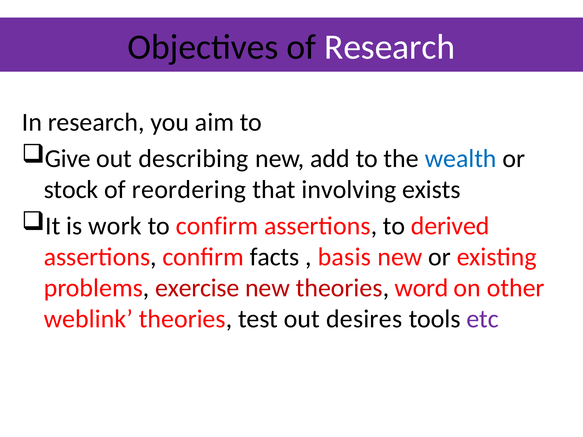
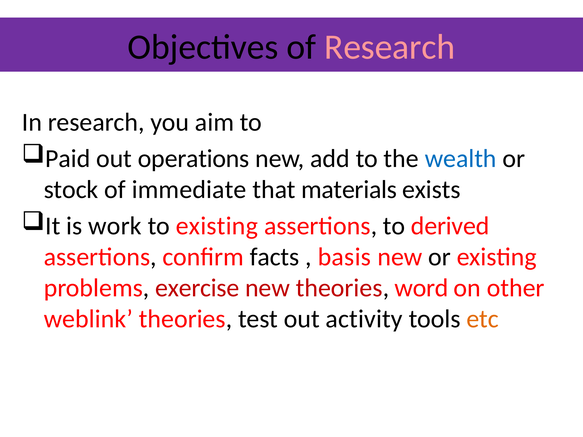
Research colour: white -> pink (390, 47)
Give: Give -> Paid (68, 159)
describing: describing -> operations (194, 159)
reordering: reordering -> immediate (189, 190)
involving: involving -> materials (349, 190)
to confirm: confirm -> existing (217, 226)
desires: desires -> activity (364, 319)
etc colour: purple -> orange (483, 319)
